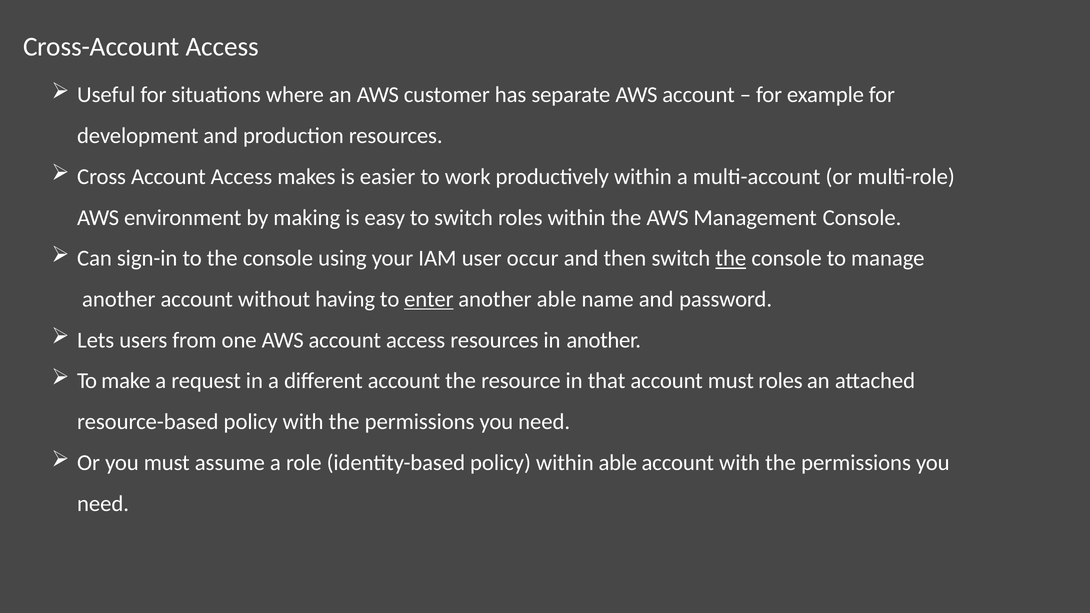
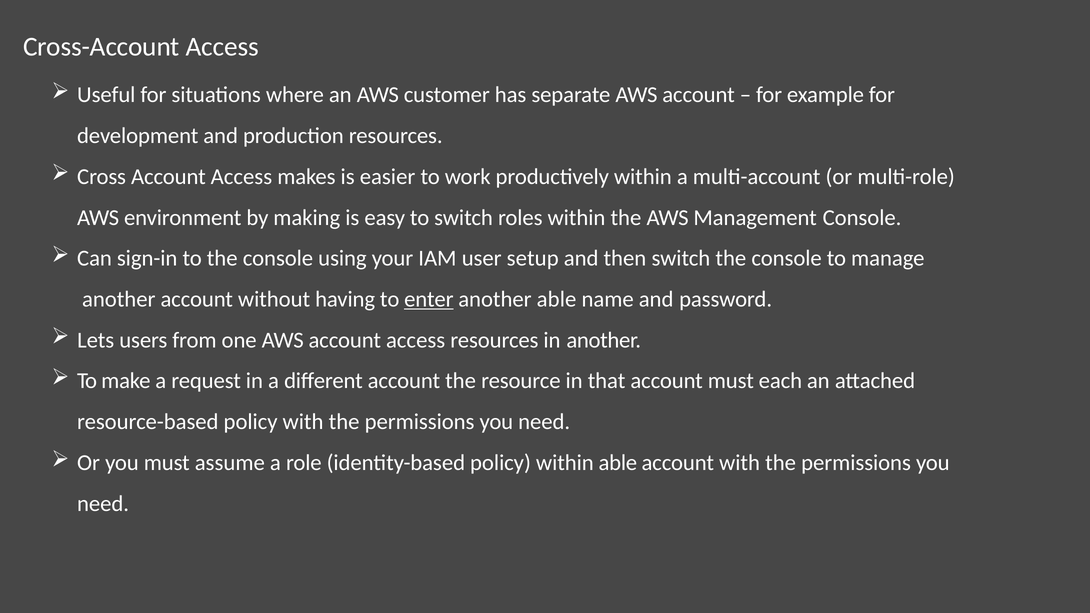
occur: occur -> setup (533, 258)
the underline: present -> none (731, 258)
must roles: roles -> each (780, 381)
